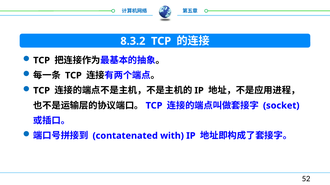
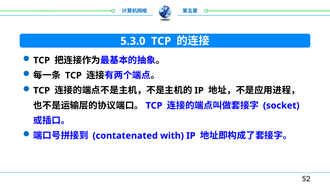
8.3.2: 8.3.2 -> 5.3.0 (133, 41)
